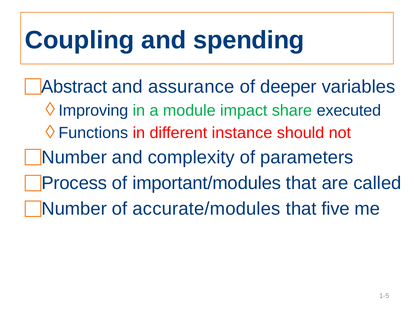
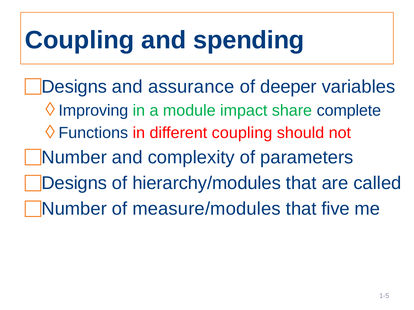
Abstract: Abstract -> Designs (74, 87)
executed: executed -> complete (349, 111)
different instance: instance -> coupling (242, 133)
Process: Process -> Designs (74, 183)
important/modules: important/modules -> hierarchy/modules (207, 183)
accurate/modules: accurate/modules -> measure/modules (207, 209)
